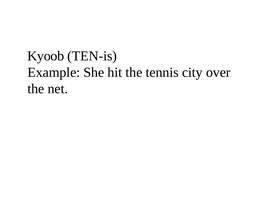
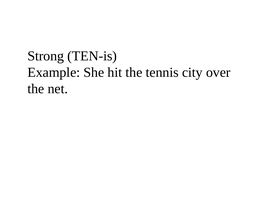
Kyoob: Kyoob -> Strong (46, 56)
